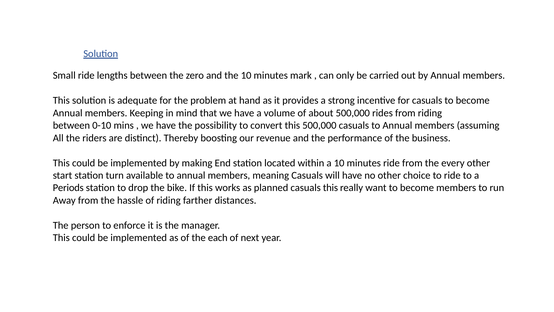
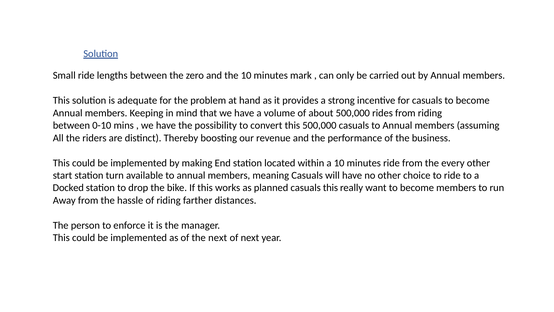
Periods: Periods -> Docked (68, 188)
the each: each -> next (218, 238)
